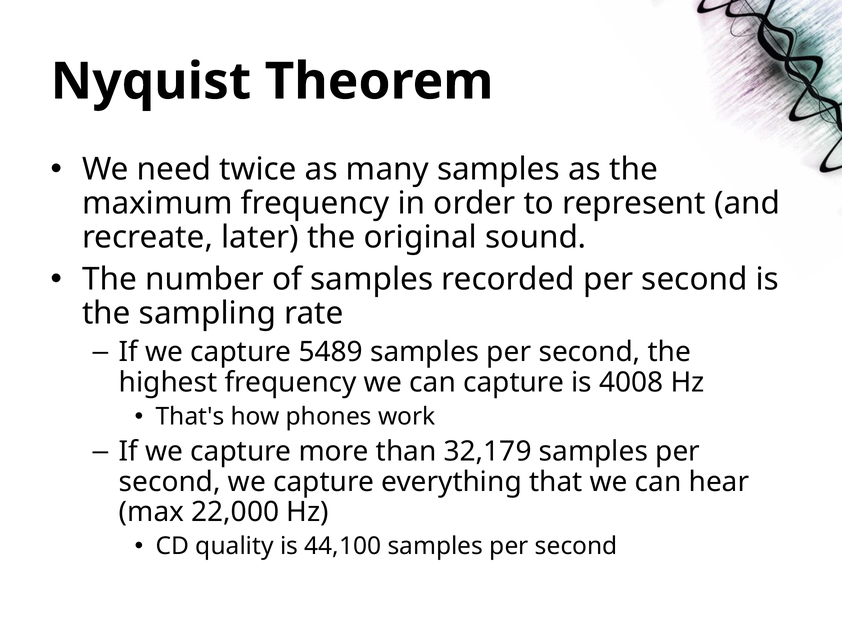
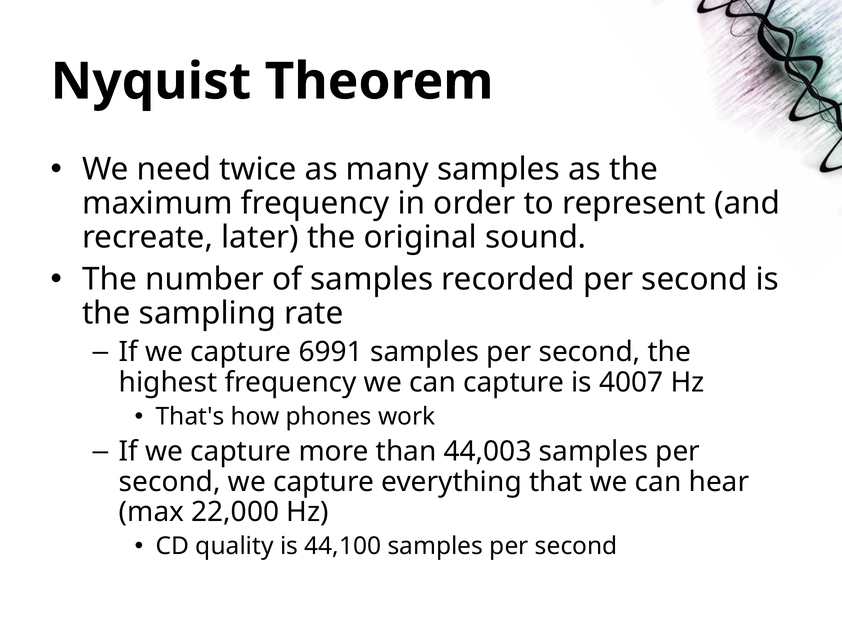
5489: 5489 -> 6991 (331, 352)
4008: 4008 -> 4007 (631, 382)
32,179: 32,179 -> 44,003 (488, 451)
